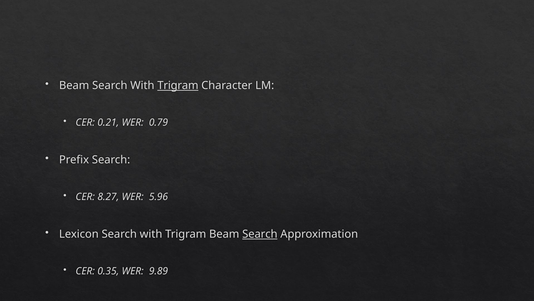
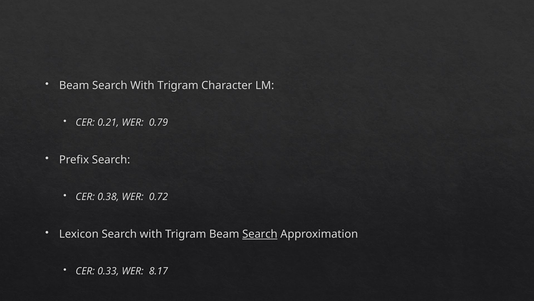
Trigram underline: present -> none (178, 85)
8.27: 8.27 -> 0.38 (108, 196)
5.96: 5.96 -> 0.72 (158, 196)
0.35: 0.35 -> 0.33 (108, 271)
9.89: 9.89 -> 8.17 (158, 271)
